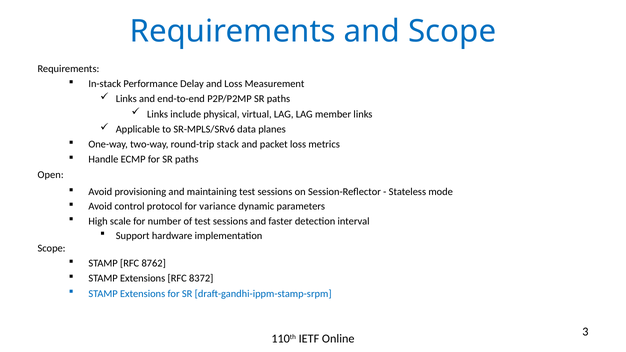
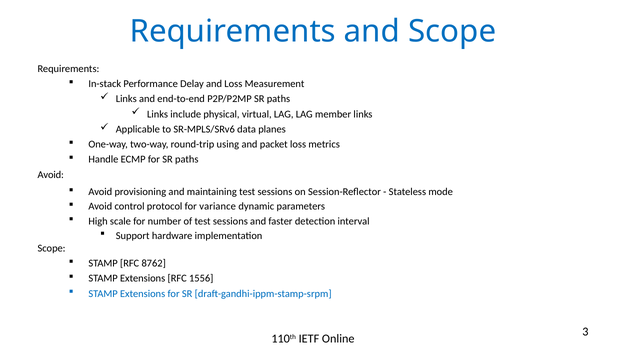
stack: stack -> using (228, 144)
Open: Open -> Avoid (51, 175)
8372: 8372 -> 1556 (201, 279)
